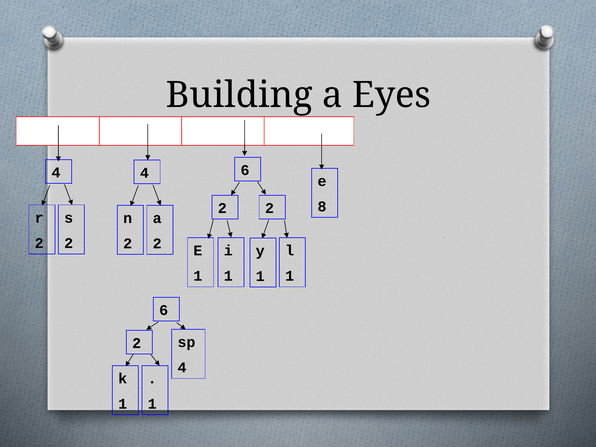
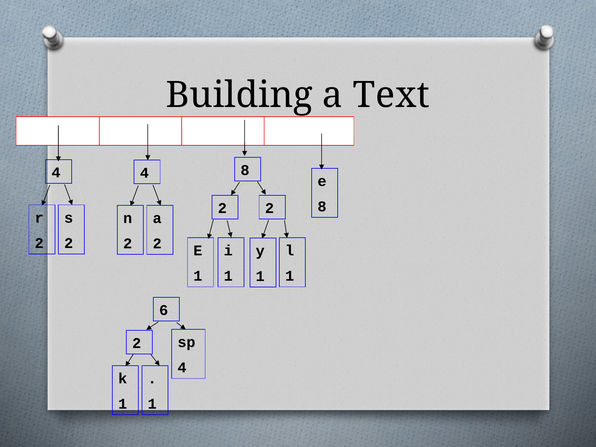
Eyes: Eyes -> Text (391, 95)
4 6: 6 -> 8 (245, 170)
